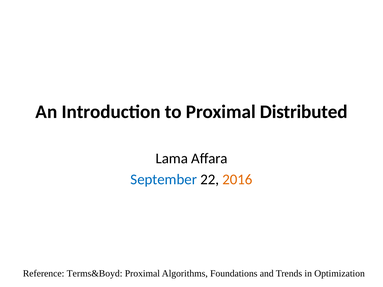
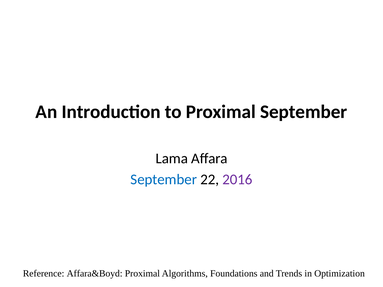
Proximal Distributed: Distributed -> September (304, 112)
2016 colour: orange -> purple (237, 180)
Terms&Boyd: Terms&Boyd -> Affara&Boyd (95, 274)
